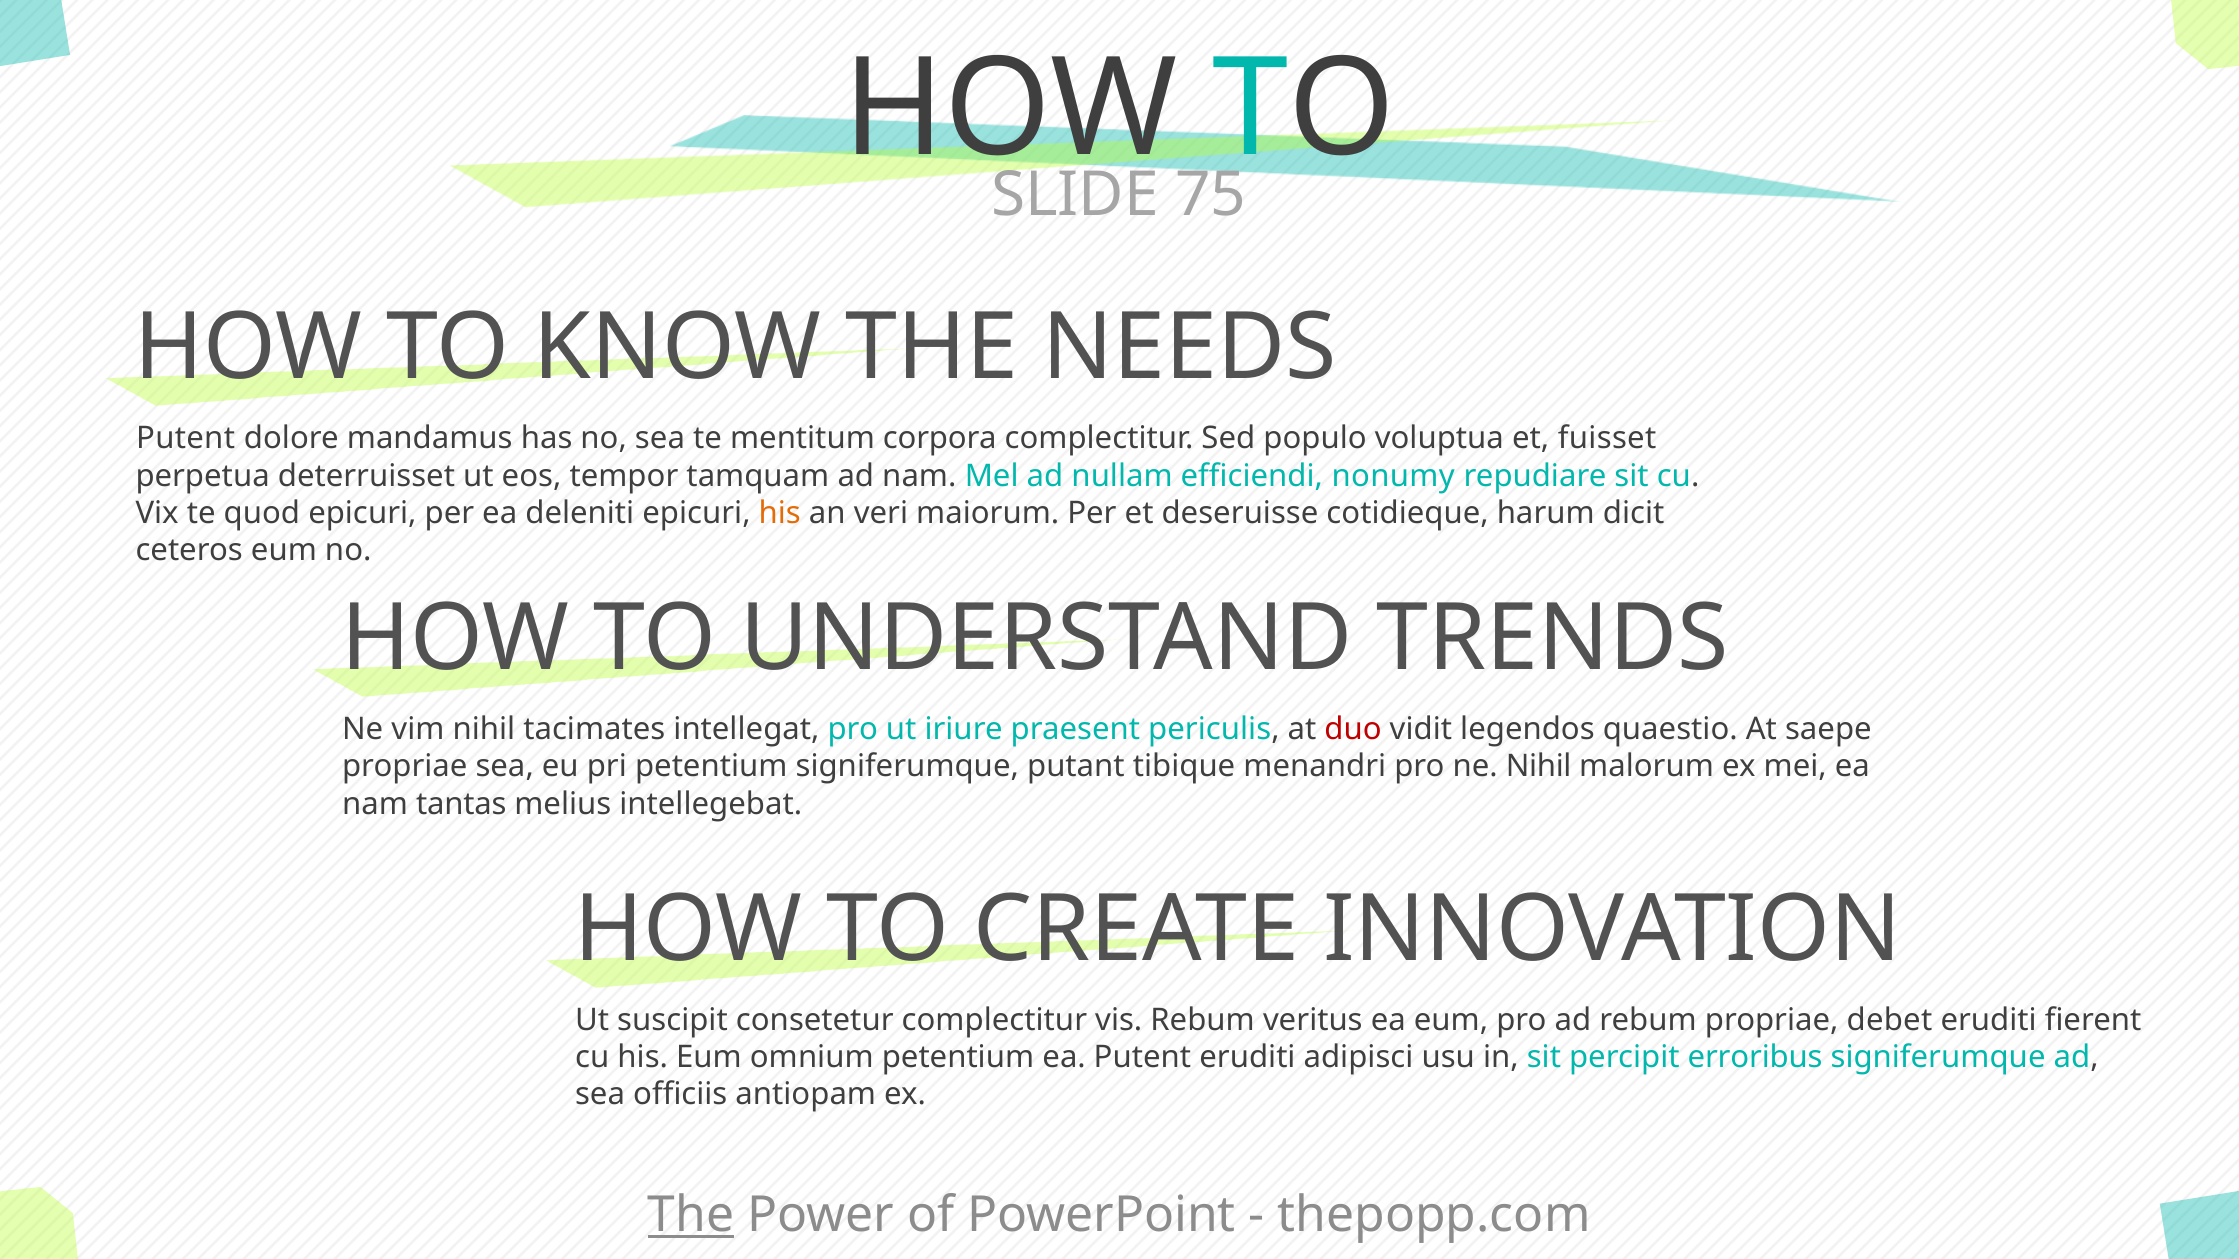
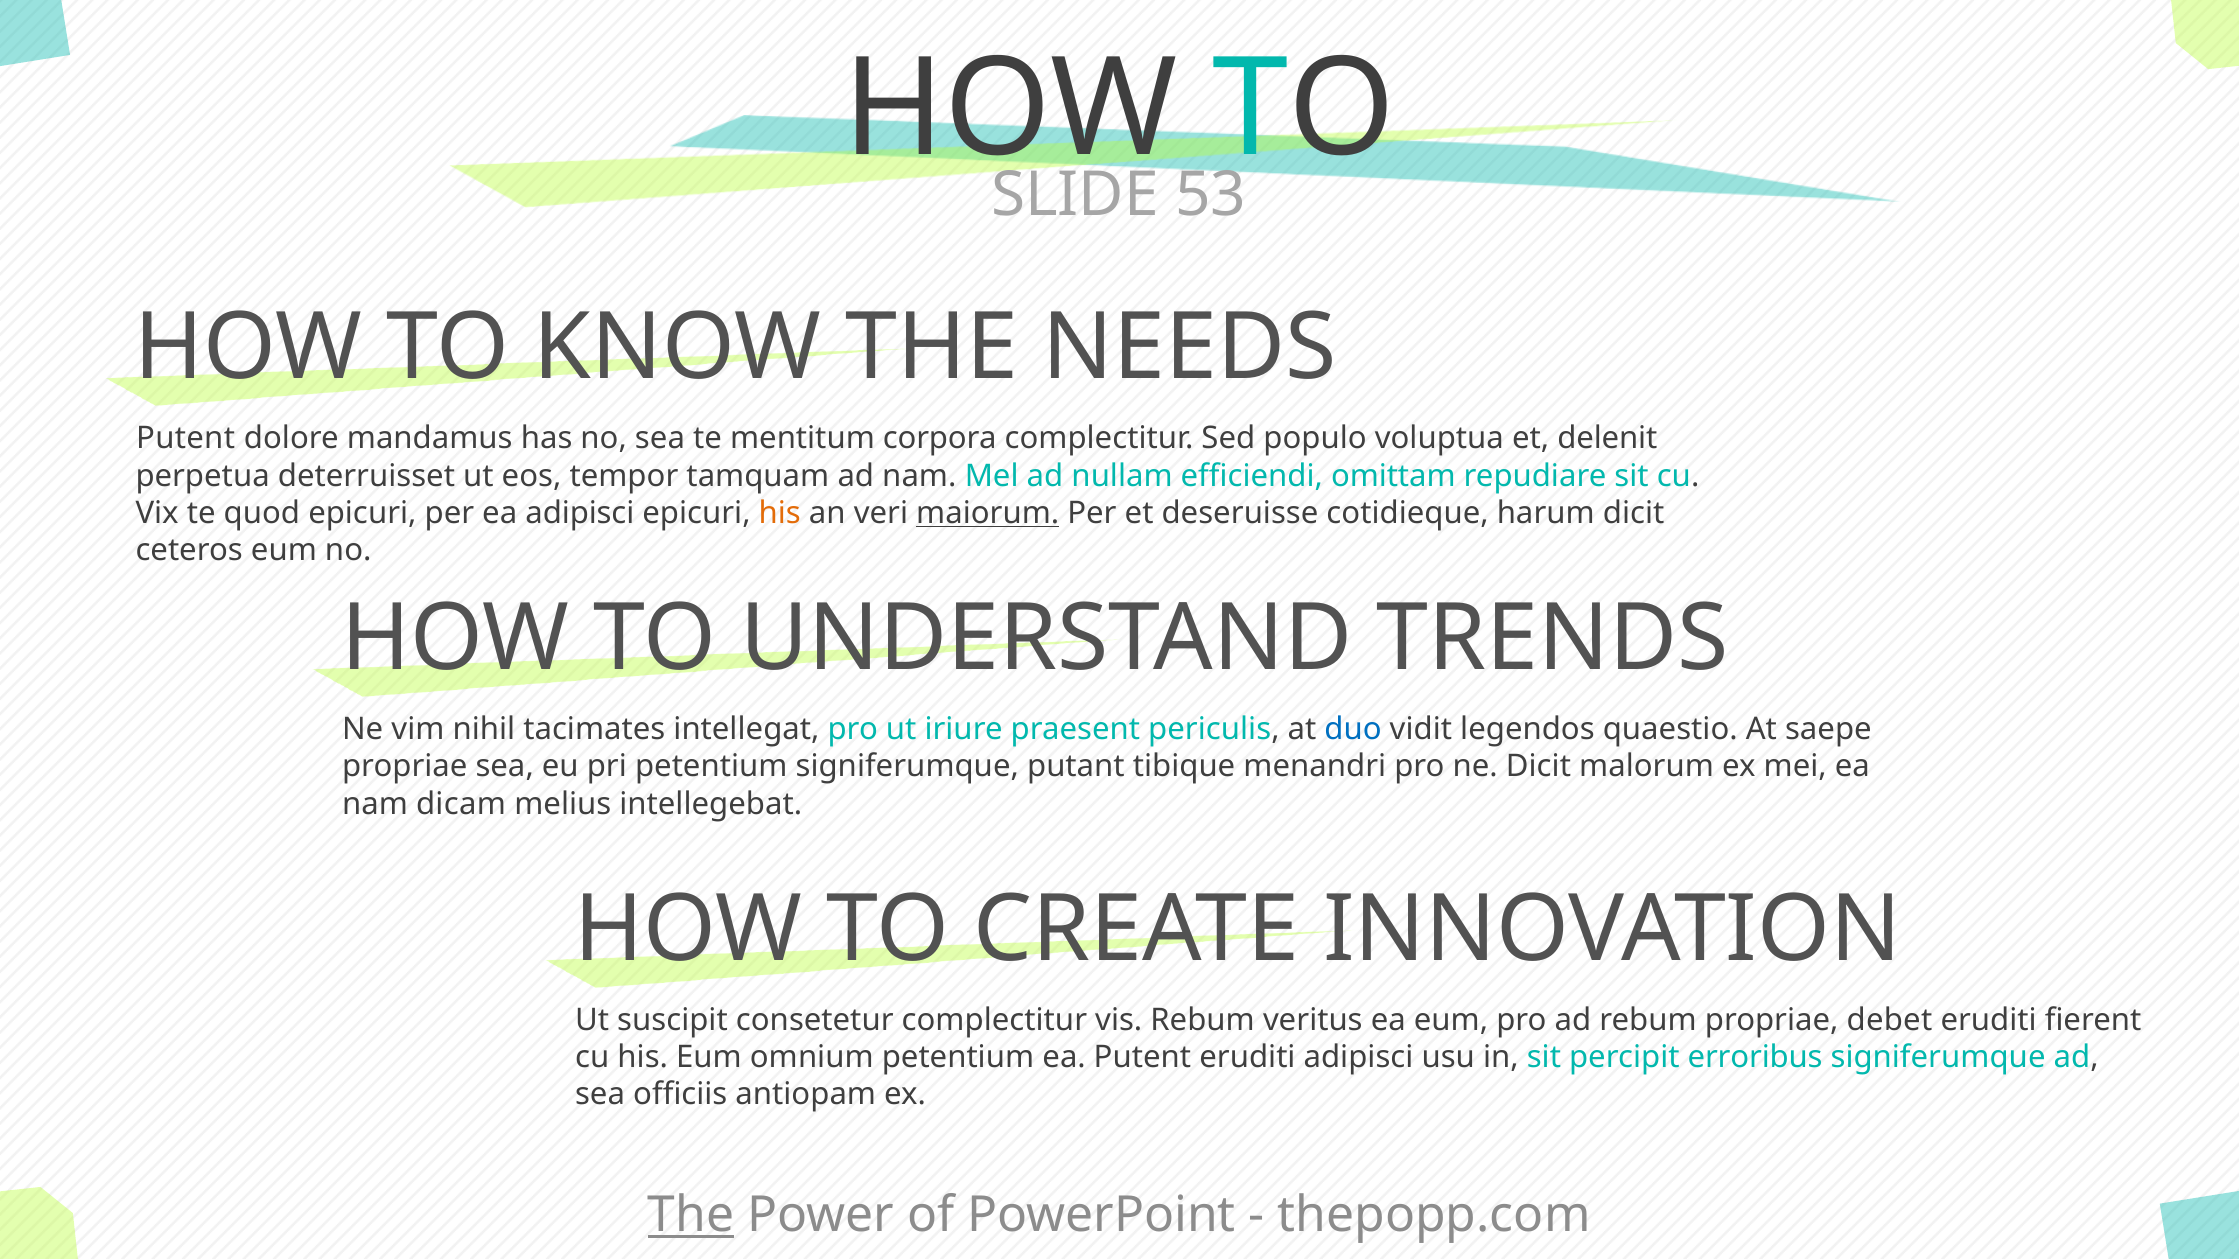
75: 75 -> 53 (1211, 195)
fuisset: fuisset -> delenit (1607, 439)
nonumy: nonumy -> omittam (1393, 476)
ea deleniti: deleniti -> adipisci (580, 513)
maiorum underline: none -> present (988, 513)
duo colour: red -> blue (1353, 730)
ne Nihil: Nihil -> Dicit (1538, 767)
tantas: tantas -> dicam (461, 804)
